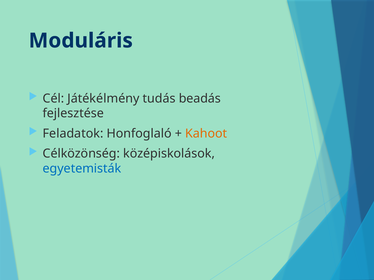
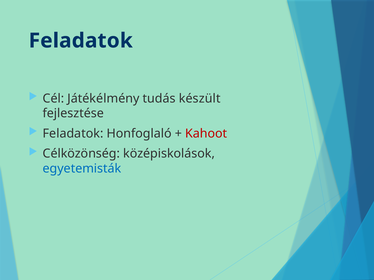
Moduláris: Moduláris -> Feladatok (81, 41)
beadás: beadás -> készült (200, 99)
Kahoot colour: orange -> red (206, 134)
